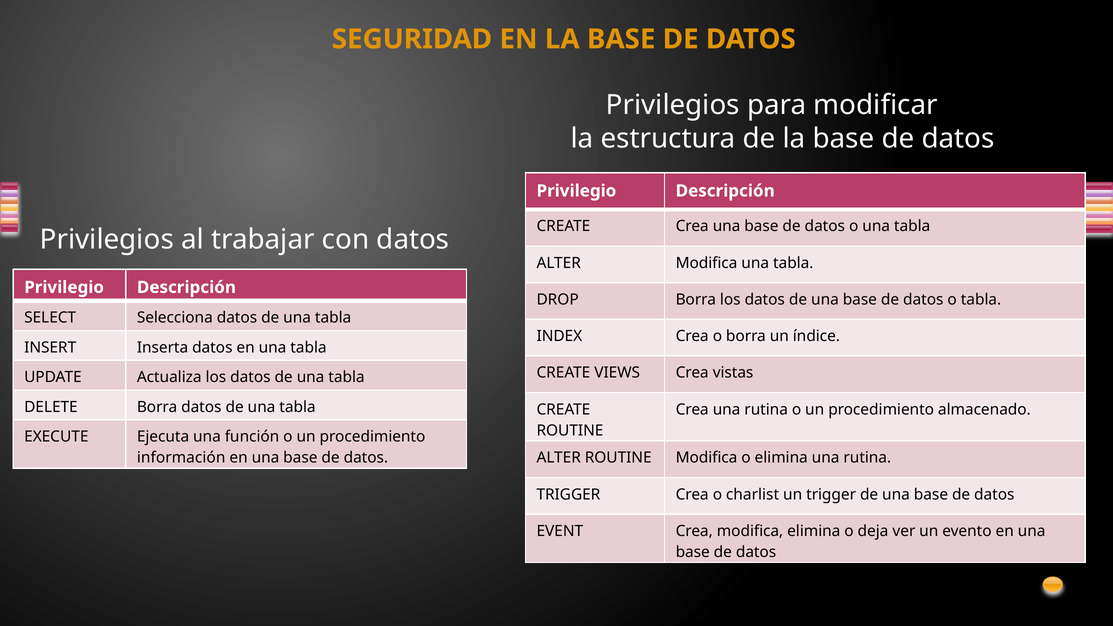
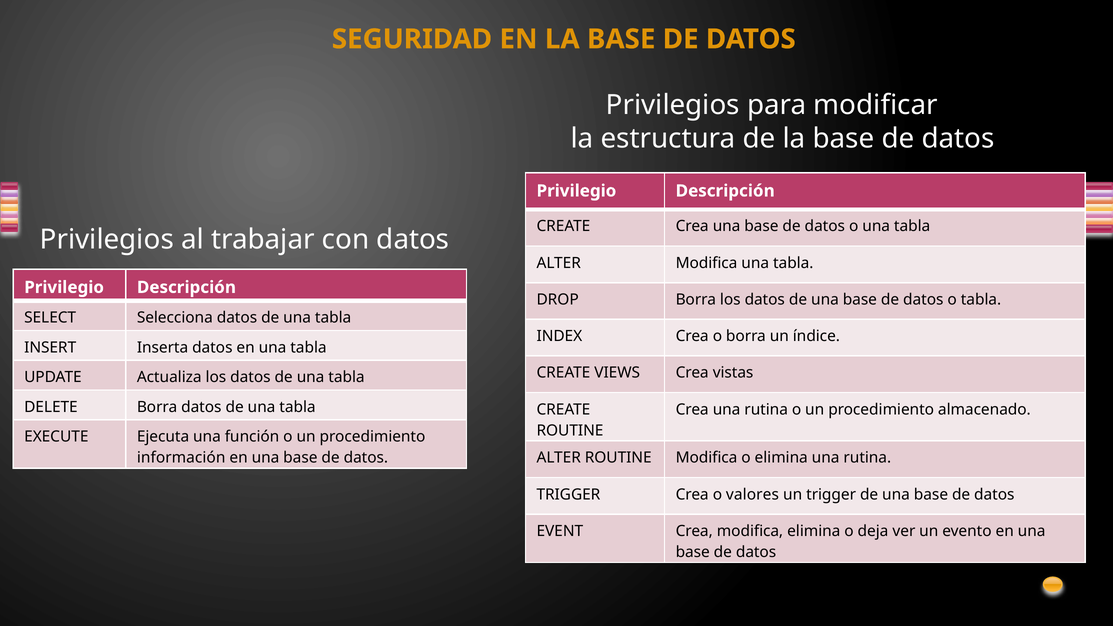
charlist: charlist -> valores (752, 495)
